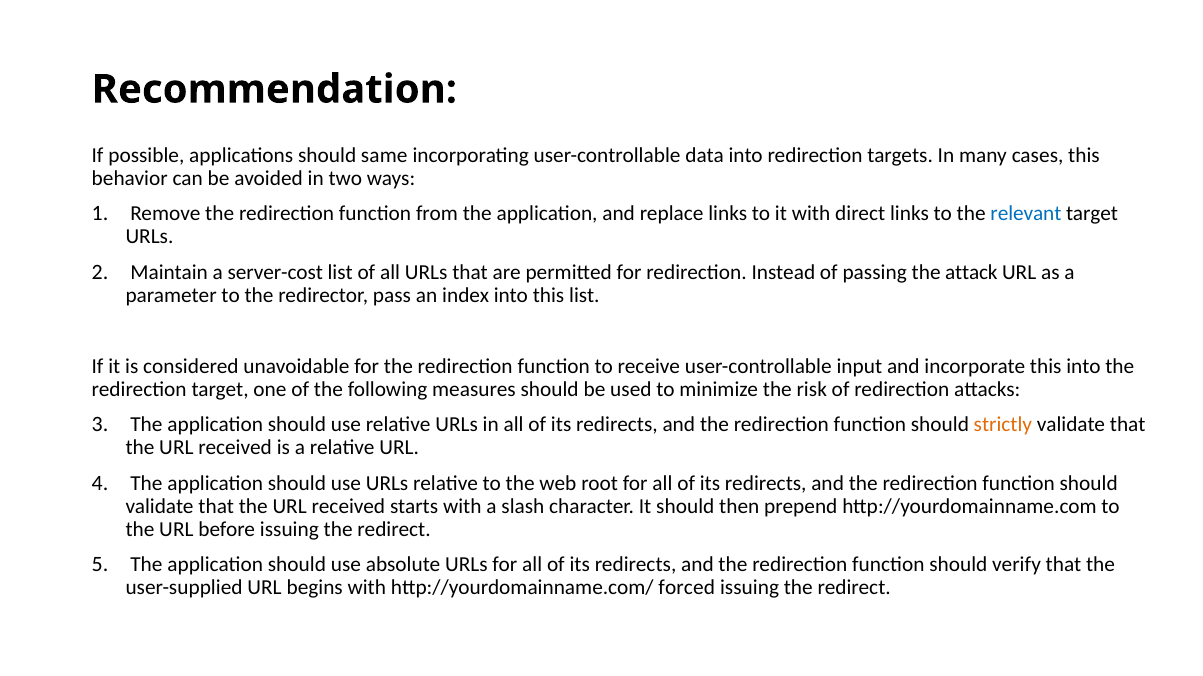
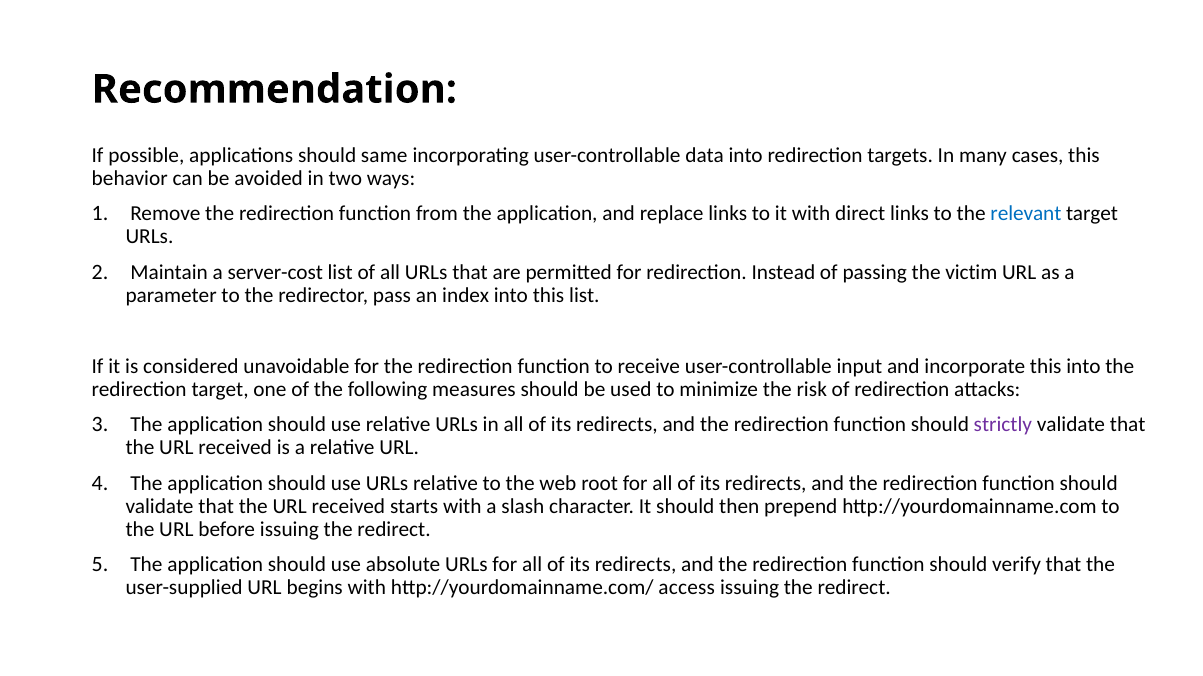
attack: attack -> victim (971, 272)
strictly colour: orange -> purple (1003, 425)
forced: forced -> access (687, 588)
